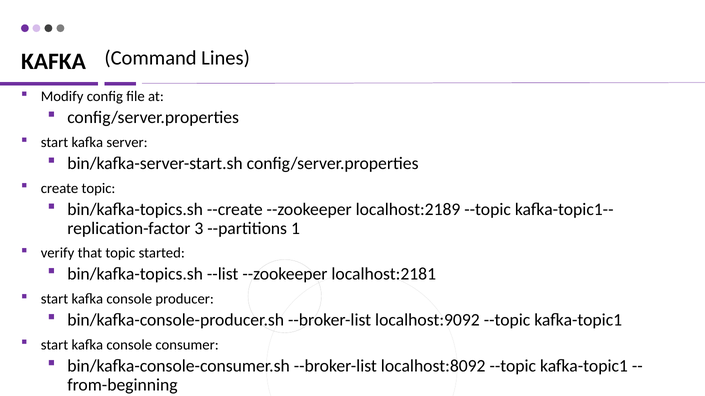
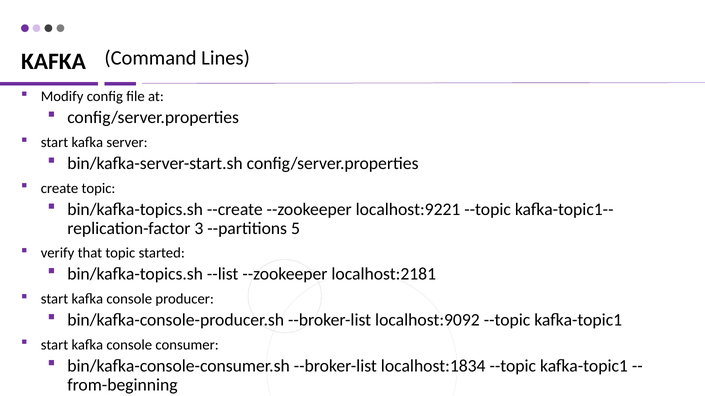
localhost:2189: localhost:2189 -> localhost:9221 (408, 210)
1: 1 -> 5 (295, 229)
localhost:8092: localhost:8092 -> localhost:1834 (433, 366)
